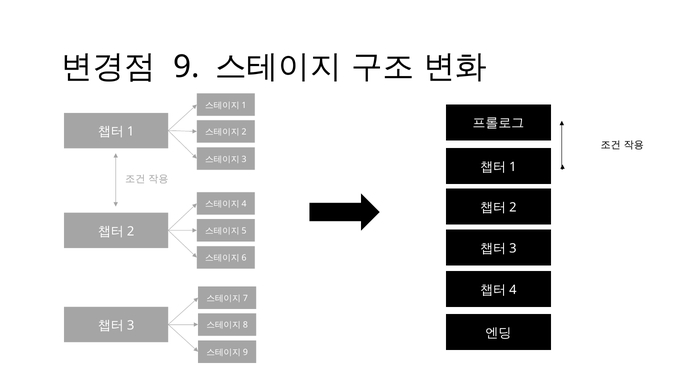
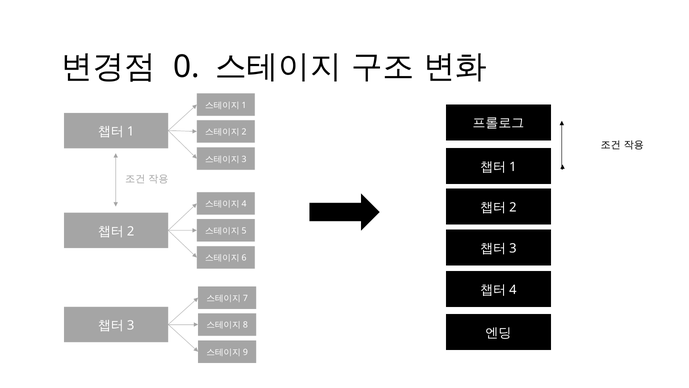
9: 9 -> 0 (186, 67)
